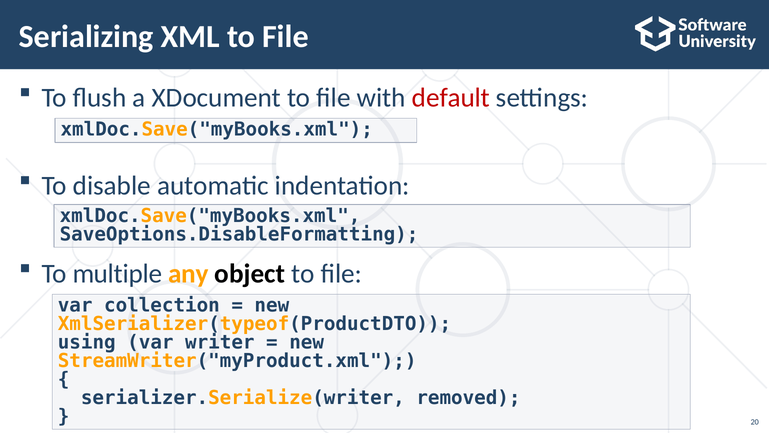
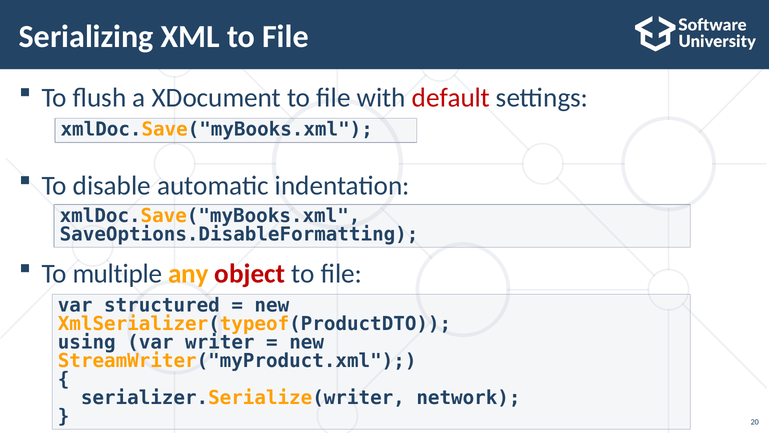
object colour: black -> red (250, 273)
collection: collection -> structured (162, 305)
removed: removed -> network (468, 397)
